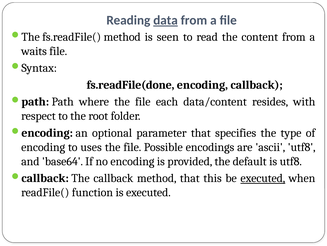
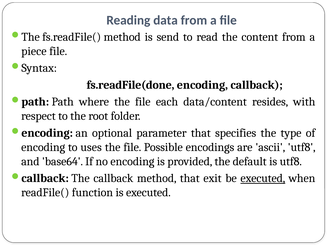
data underline: present -> none (166, 20)
seen: seen -> send (168, 37)
waits: waits -> piece (34, 51)
this: this -> exit (212, 178)
